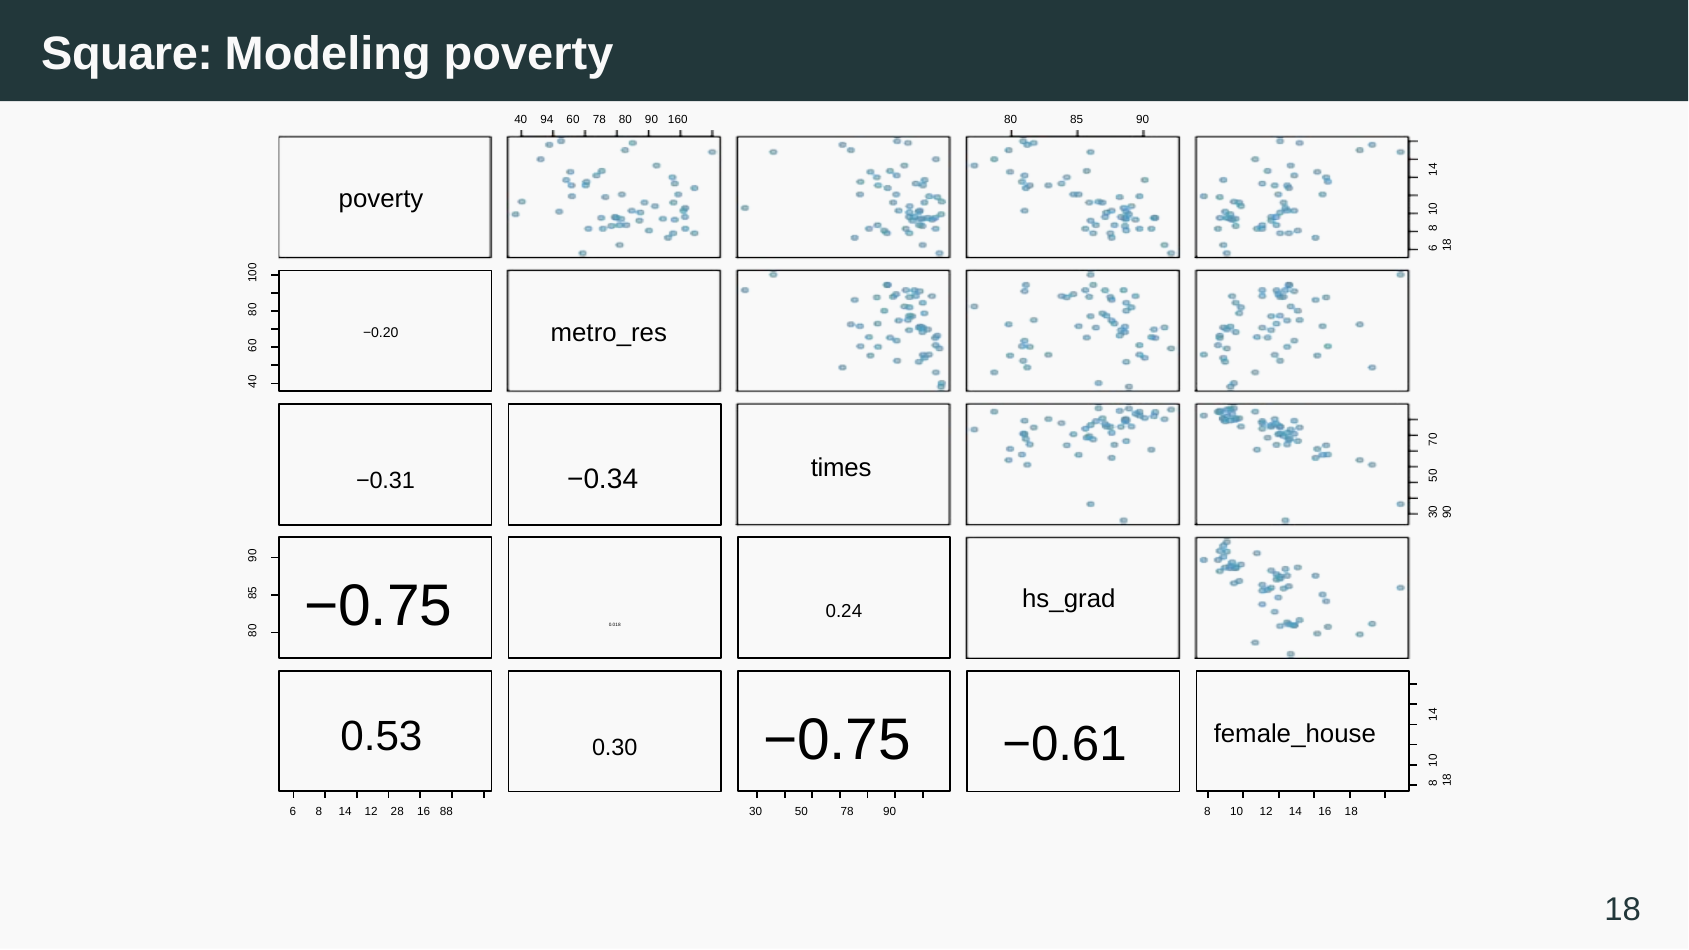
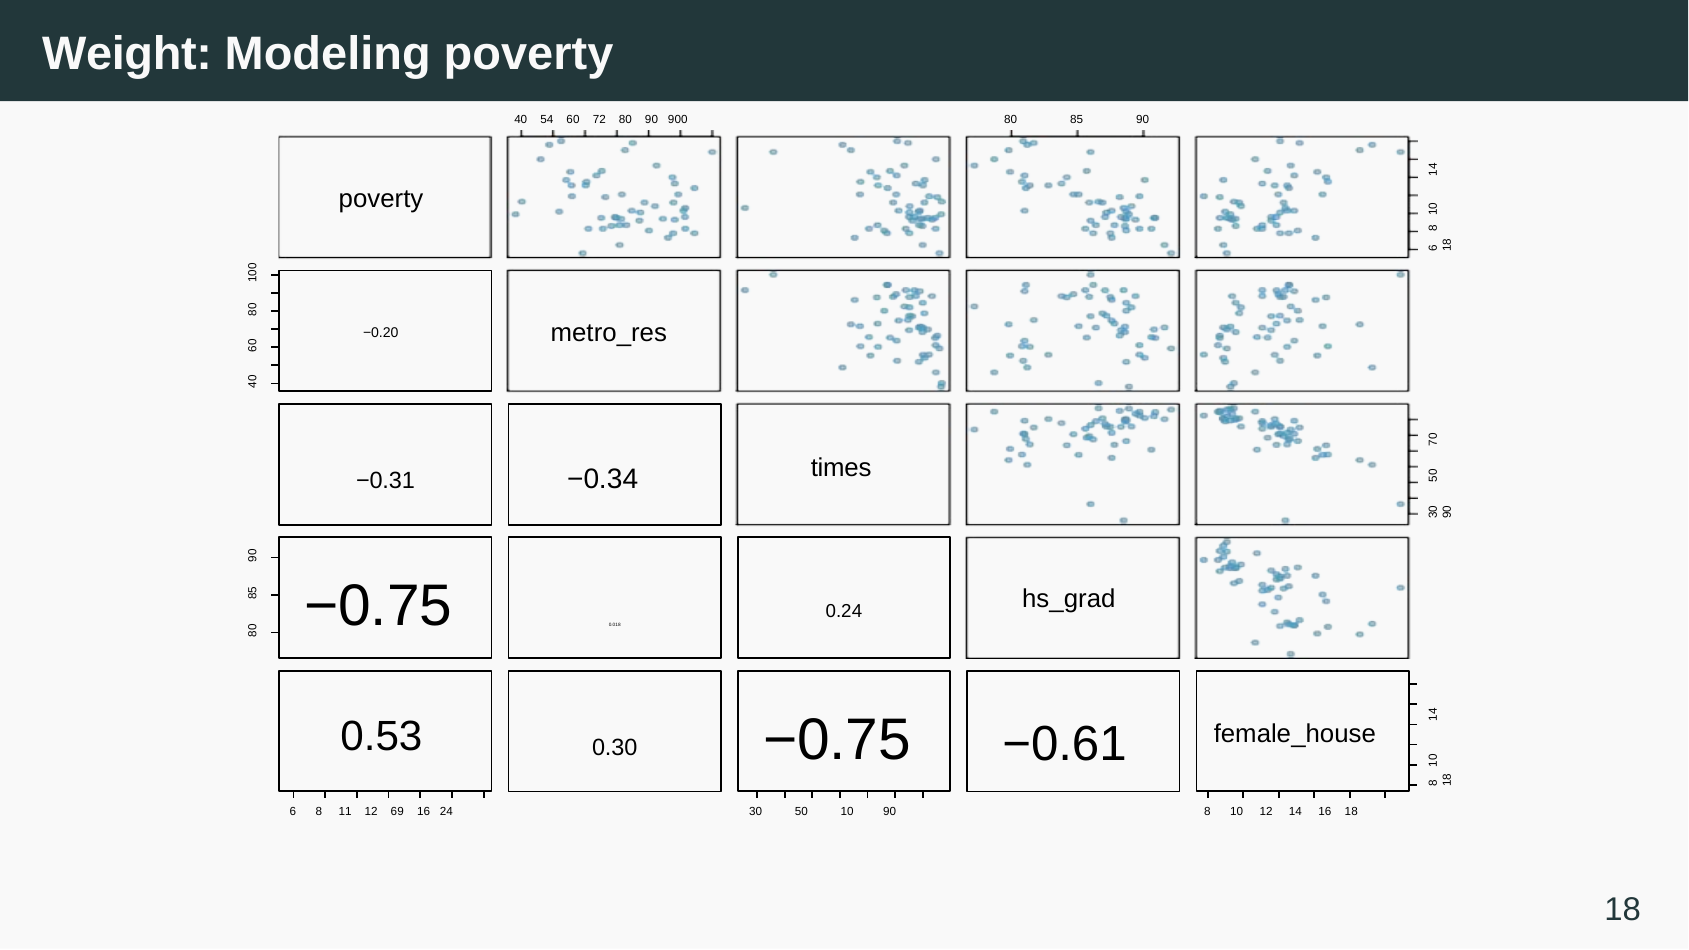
Square: Square -> Weight (127, 54)
94: 94 -> 54 (547, 119)
60 78: 78 -> 72 (599, 119)
160: 160 -> 900 (678, 119)
8 14: 14 -> 11 (345, 812)
28: 28 -> 69 (397, 812)
88: 88 -> 24 (446, 812)
50 78: 78 -> 10 (847, 812)
